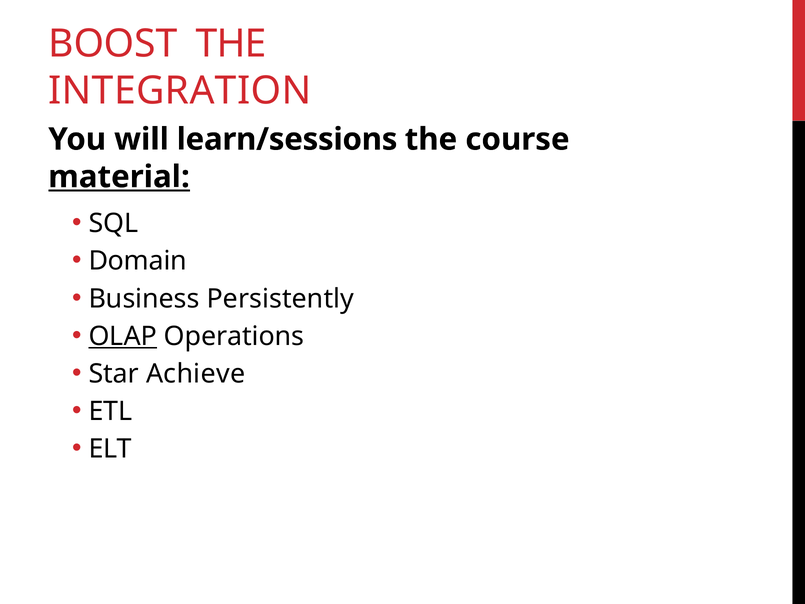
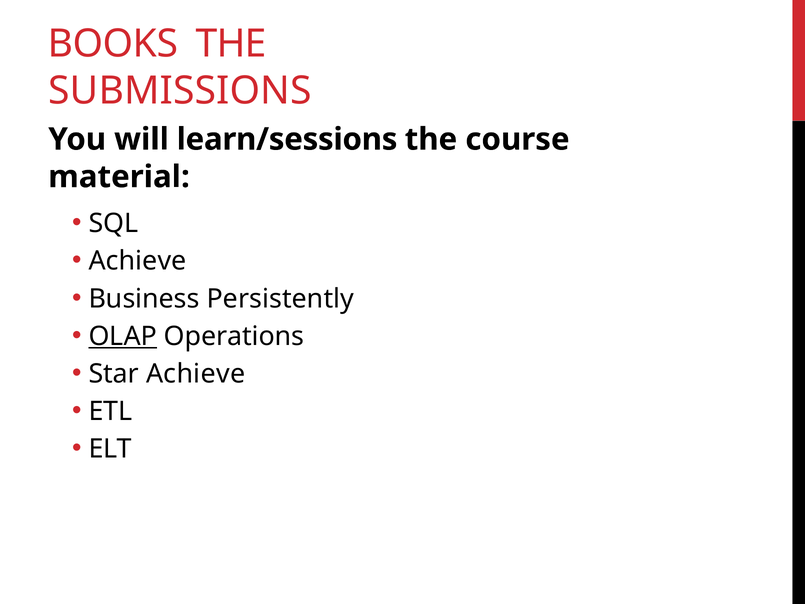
BOOST: BOOST -> BOOKS (113, 44)
INTEGRATION: INTEGRATION -> SUBMISSIONS (180, 91)
material underline: present -> none (119, 177)
Domain: Domain -> Achieve (138, 261)
